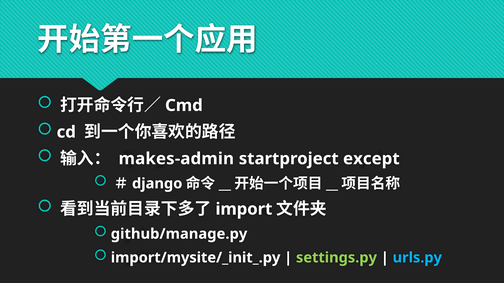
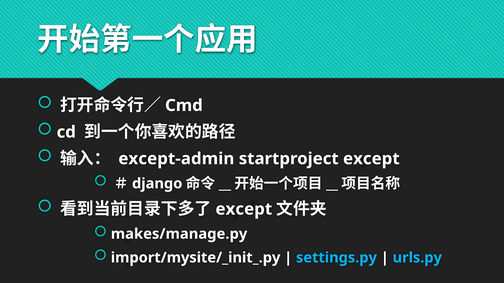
makes-admin: makes-admin -> except-admin (176, 159)
import: import -> except (244, 209)
github/manage.py: github/manage.py -> makes/manage.py (179, 234)
settings.py colour: light green -> light blue (336, 258)
